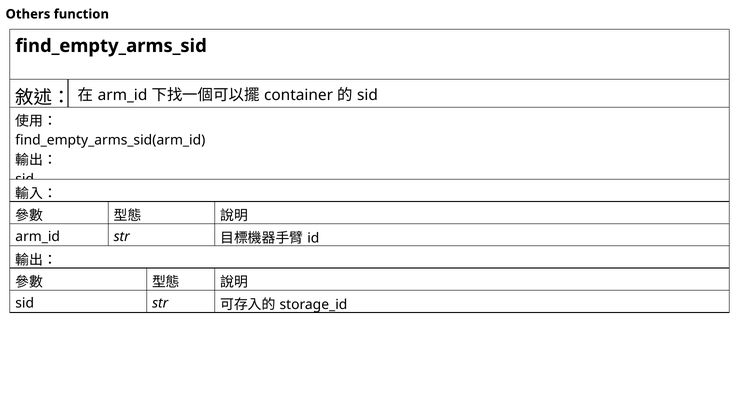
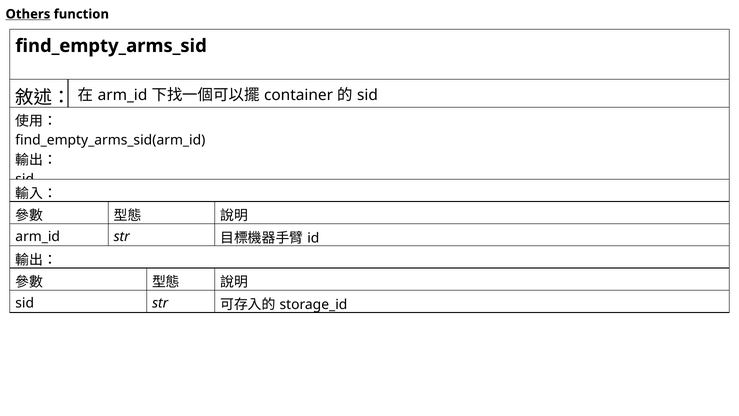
Others underline: none -> present (28, 14)
